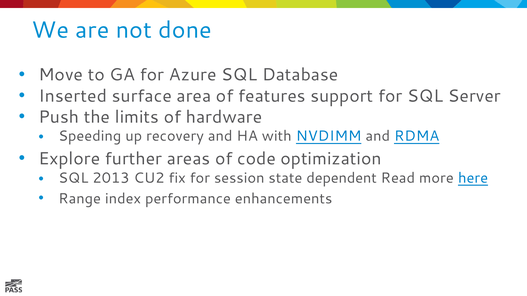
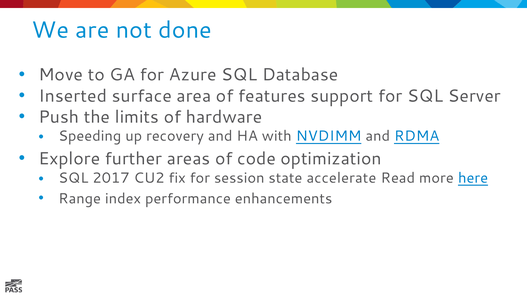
2013: 2013 -> 2017 (111, 178)
dependent: dependent -> accelerate (341, 178)
